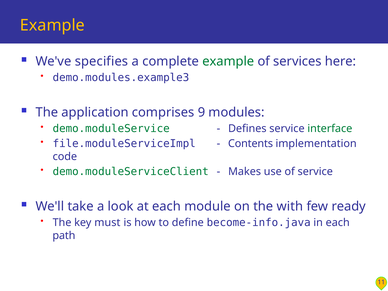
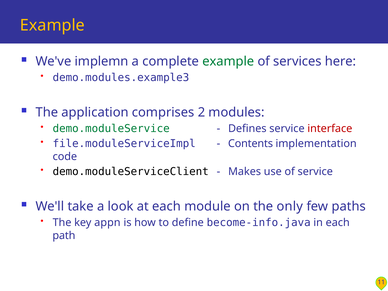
specifies: specifies -> implemn (102, 61)
9: 9 -> 2 (201, 112)
interface colour: green -> red (330, 129)
demo.moduleServiceClient colour: green -> black (131, 172)
with: with -> only (290, 206)
ready: ready -> paths (349, 206)
must: must -> appn (107, 223)
